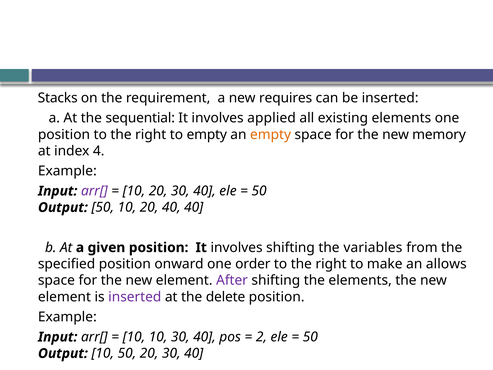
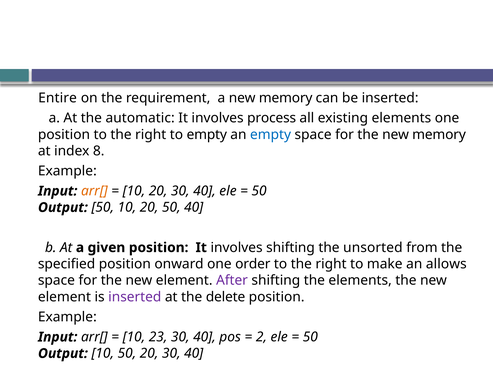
Stacks: Stacks -> Entire (58, 98)
a new requires: requires -> memory (286, 98)
sequential: sequential -> automatic (140, 118)
applied: applied -> process (272, 118)
empty colour: orange -> blue (271, 134)
4: 4 -> 8 (99, 151)
arr[ colour: purple -> orange (94, 191)
20 40: 40 -> 50 (171, 207)
variables: variables -> unsorted (373, 247)
10 10: 10 -> 23 (158, 337)
